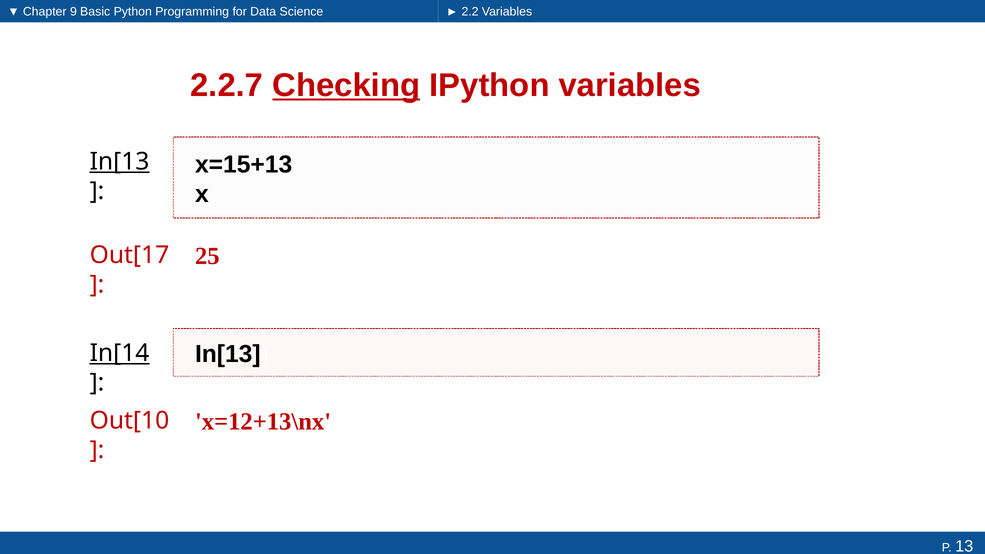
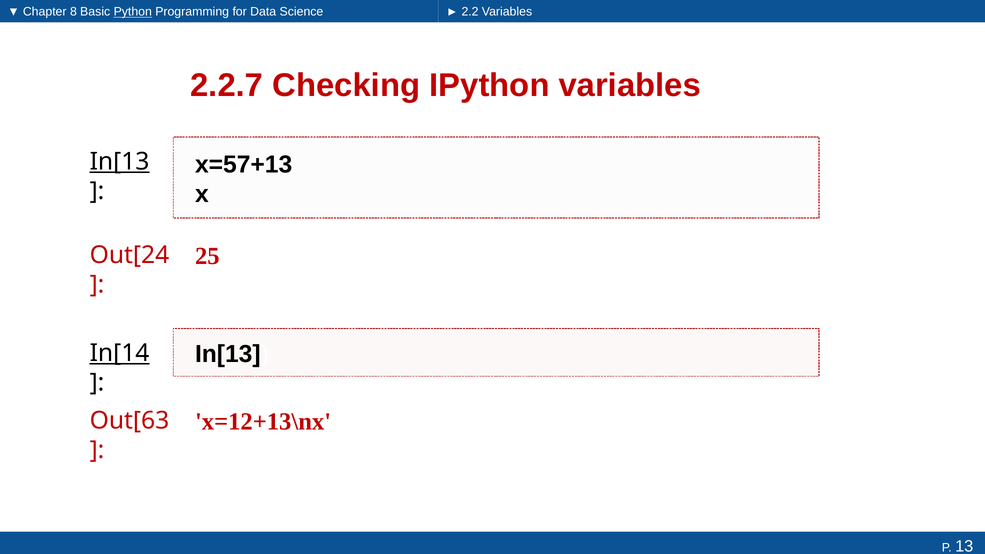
9: 9 -> 8 (73, 12)
Python underline: none -> present (133, 12)
Checking underline: present -> none (346, 86)
x=15+13: x=15+13 -> x=57+13 (244, 164)
Out[17: Out[17 -> Out[24 (129, 255)
Out[10: Out[10 -> Out[63 (129, 421)
